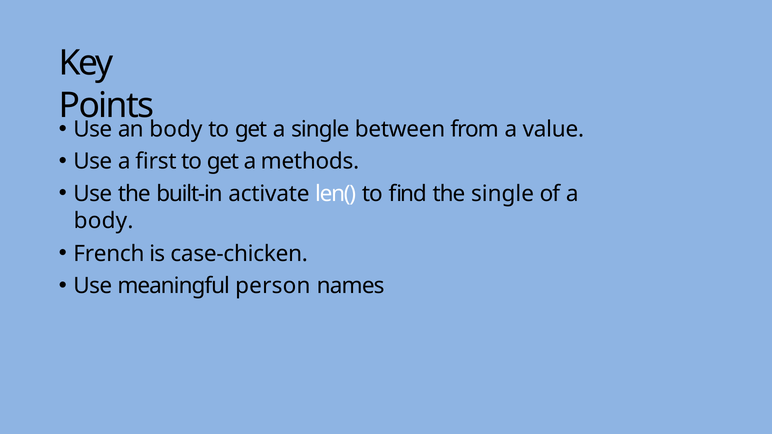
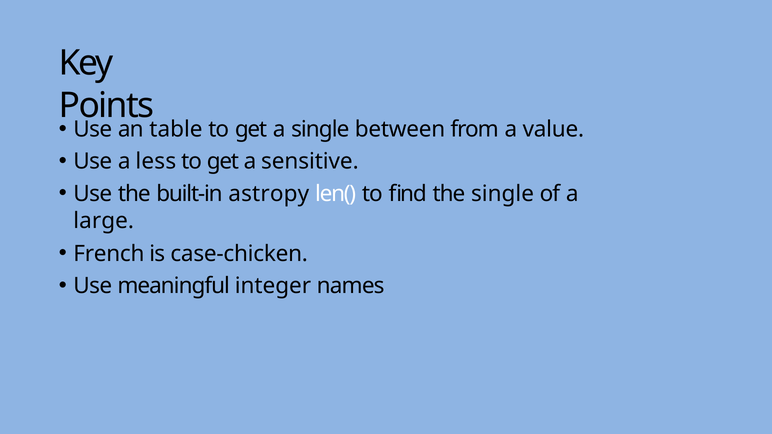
body: body -> table (176, 130)
first: first -> less (156, 162)
methods: methods -> sensitive (310, 162)
activate: activate -> astropy (269, 194)
body: body -> large (104, 221)
person: person -> integer (273, 286)
